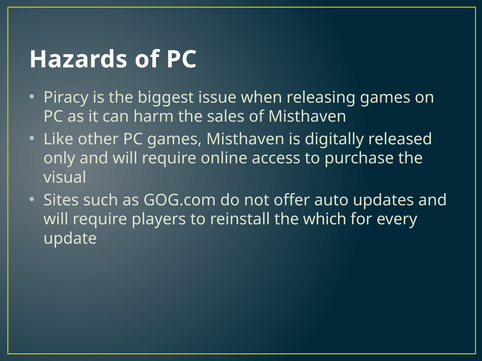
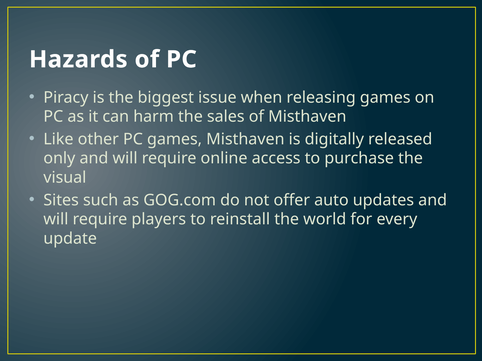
which: which -> world (325, 220)
